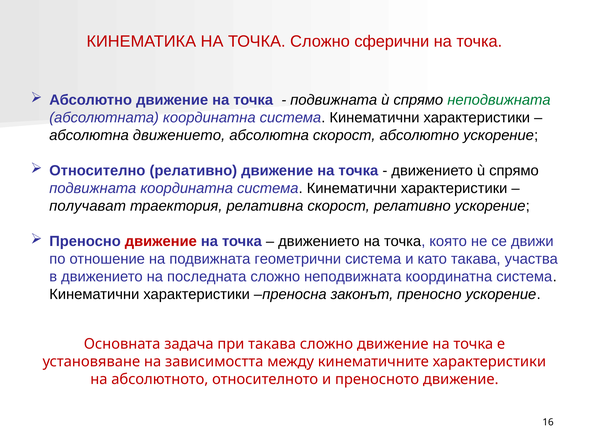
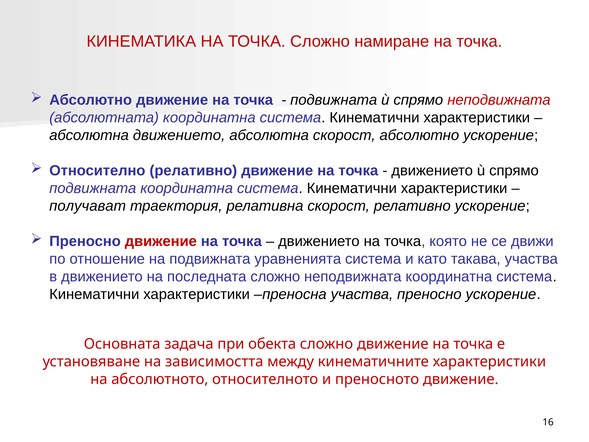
сферични: сферични -> намиране (392, 42)
неподвижната colour: green -> red (499, 100)
геометрични: геометрични -> уравненията (298, 259)
преносна законът: законът -> участва (362, 294)
при такава: такава -> обекта (272, 344)
